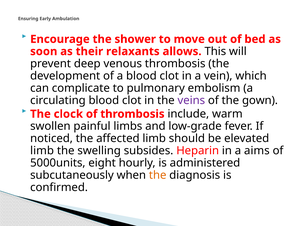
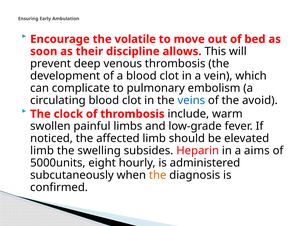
shower: shower -> volatile (135, 39)
relaxants: relaxants -> discipline (133, 52)
veins colour: purple -> blue (191, 101)
gown: gown -> avoid (260, 101)
